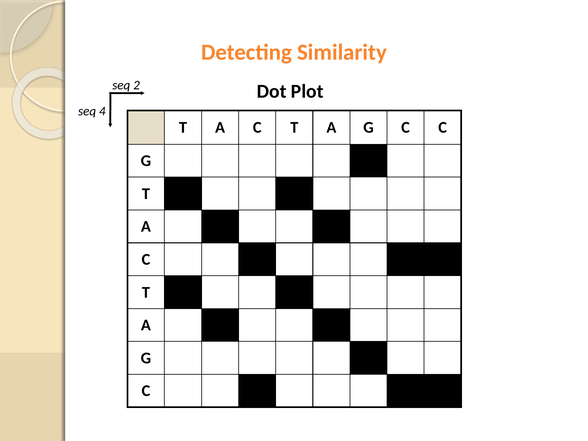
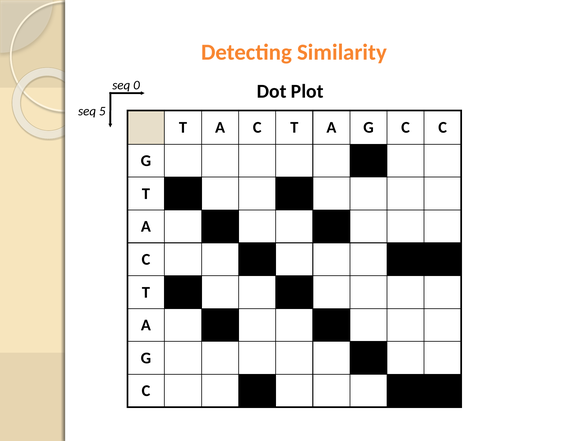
2: 2 -> 0 (136, 85)
4: 4 -> 5 (102, 111)
